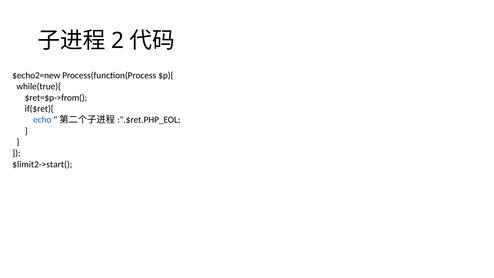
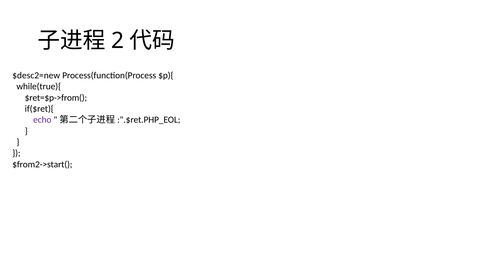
$echo2=new: $echo2=new -> $desc2=new (36, 75)
echo colour: blue -> purple (42, 120)
$limit2->start(: $limit2->start( -> $from2->start( (42, 164)
